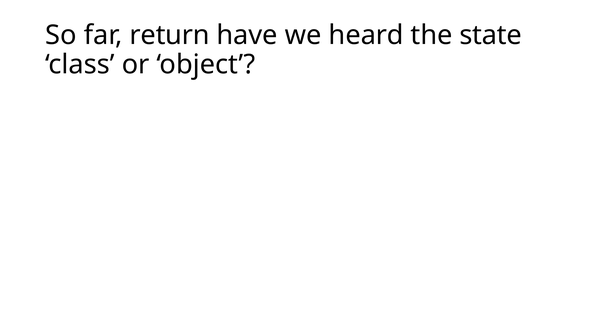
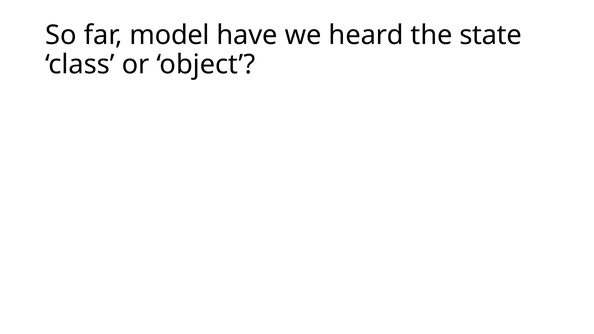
return: return -> model (170, 35)
